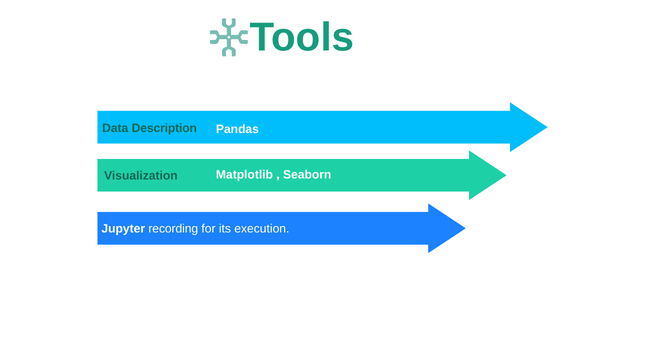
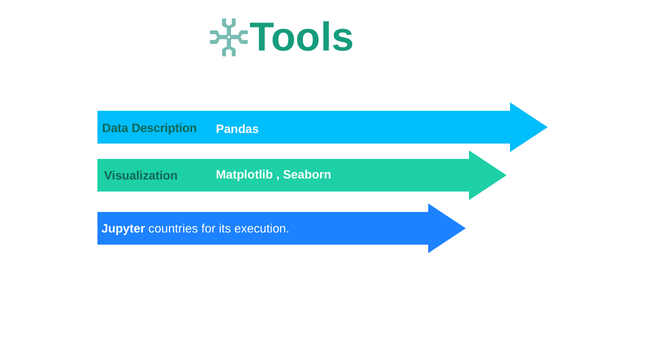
recording: recording -> countries (173, 229)
